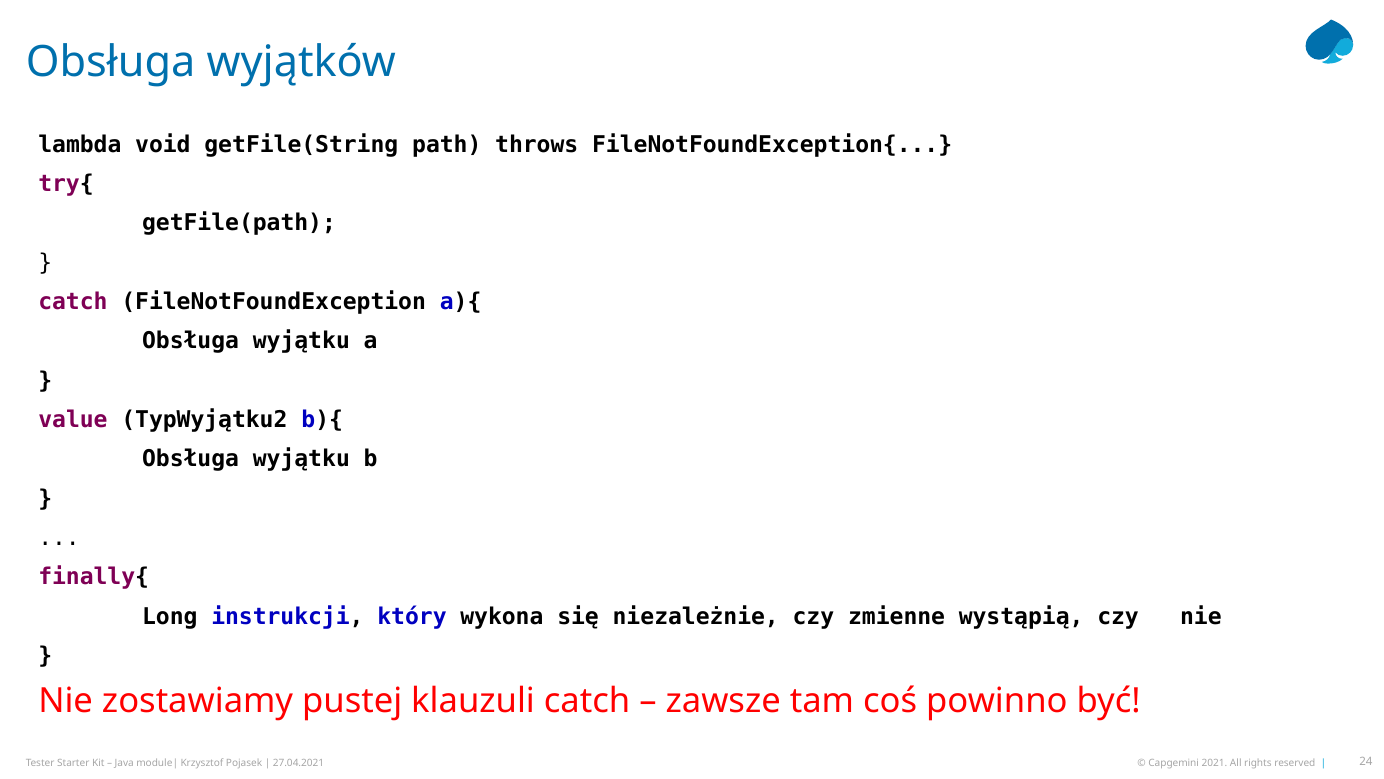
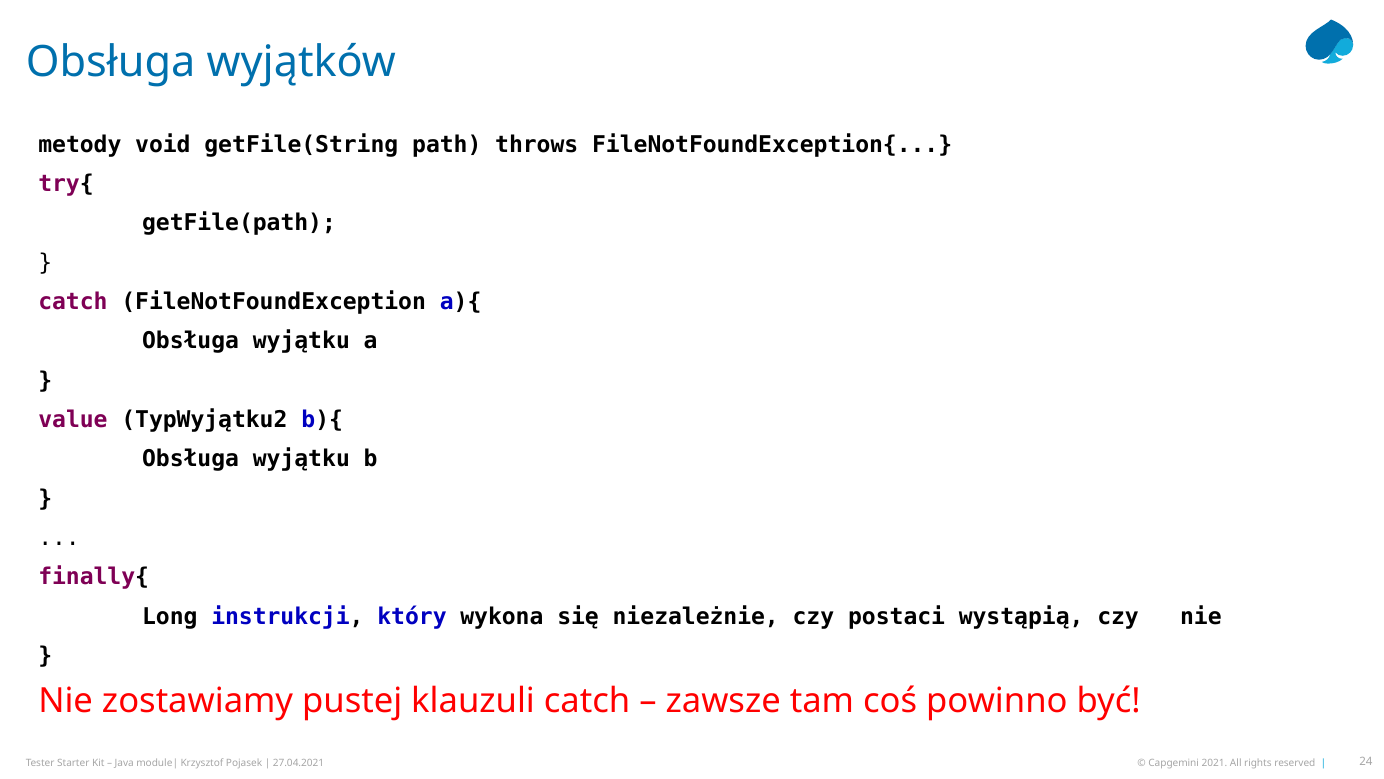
lambda: lambda -> metody (80, 144)
zmienne: zmienne -> postaci (897, 616)
